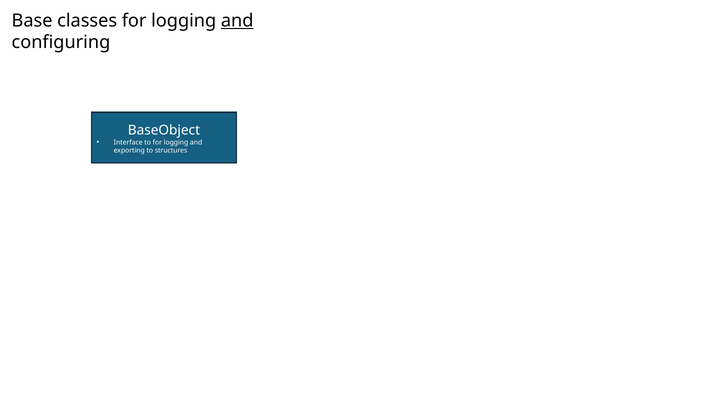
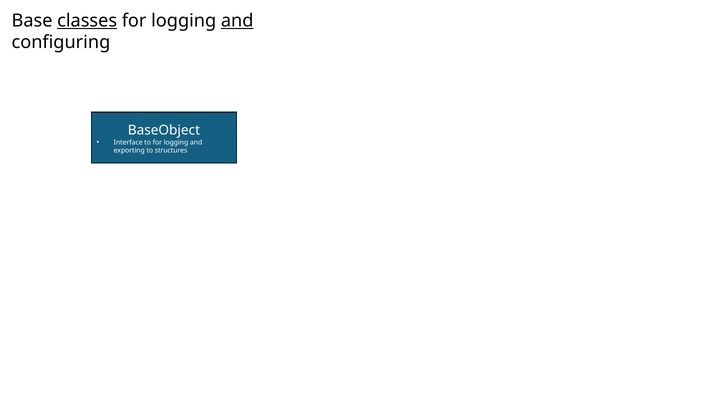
classes underline: none -> present (87, 21)
